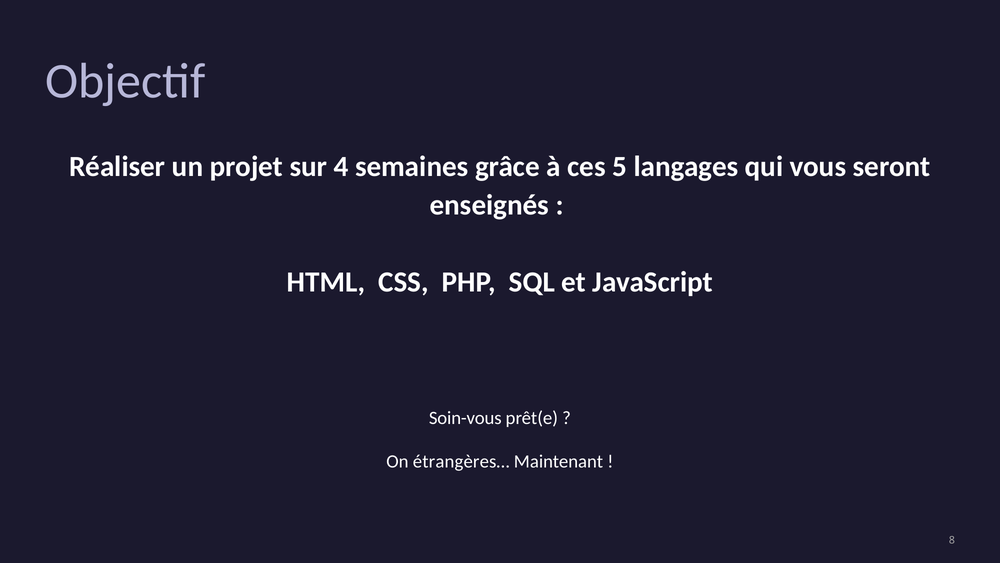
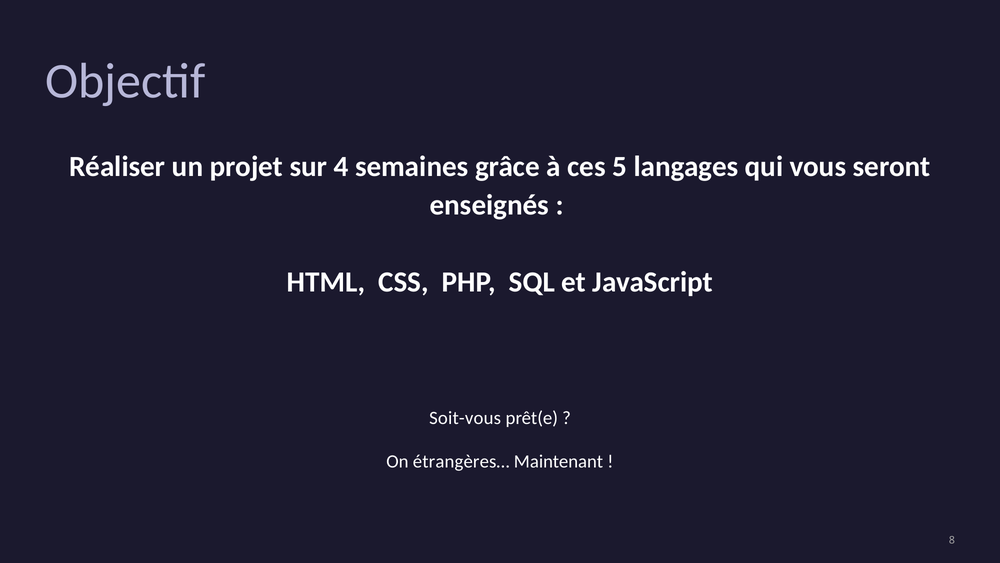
Soin-vous: Soin-vous -> Soit-vous (465, 418)
